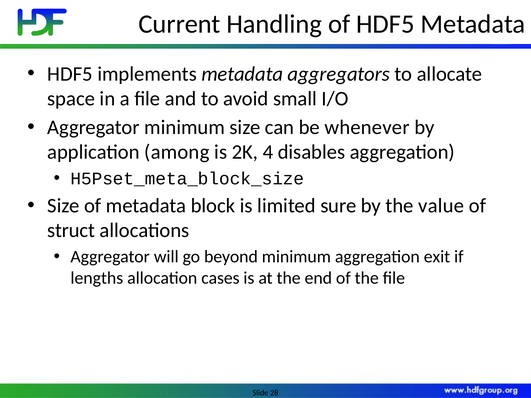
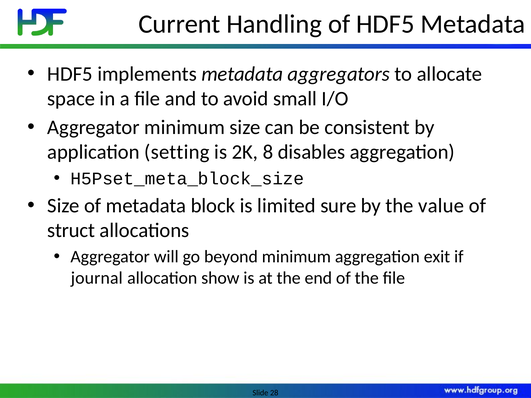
whenever: whenever -> consistent (367, 128)
among: among -> setting (177, 152)
4: 4 -> 8 (268, 152)
lengths: lengths -> journal (97, 278)
cases: cases -> show (220, 278)
